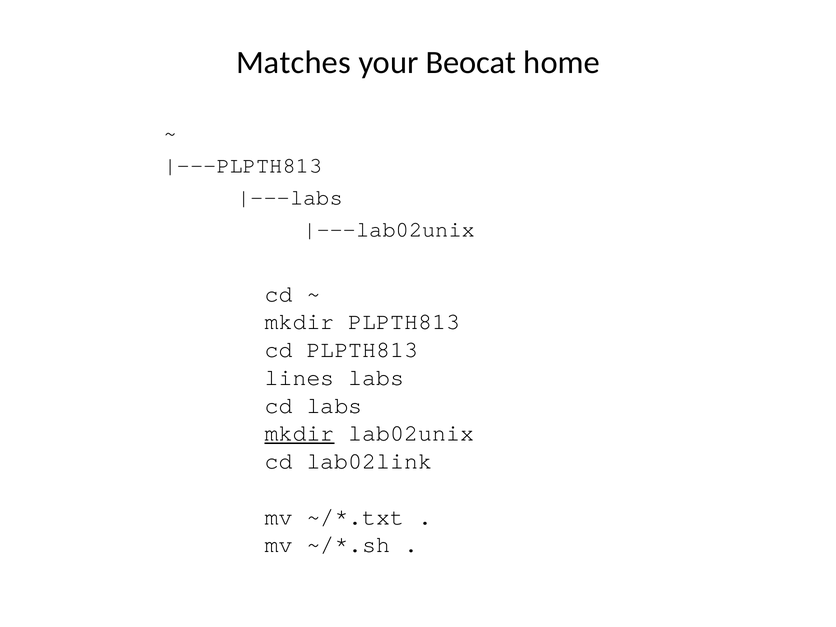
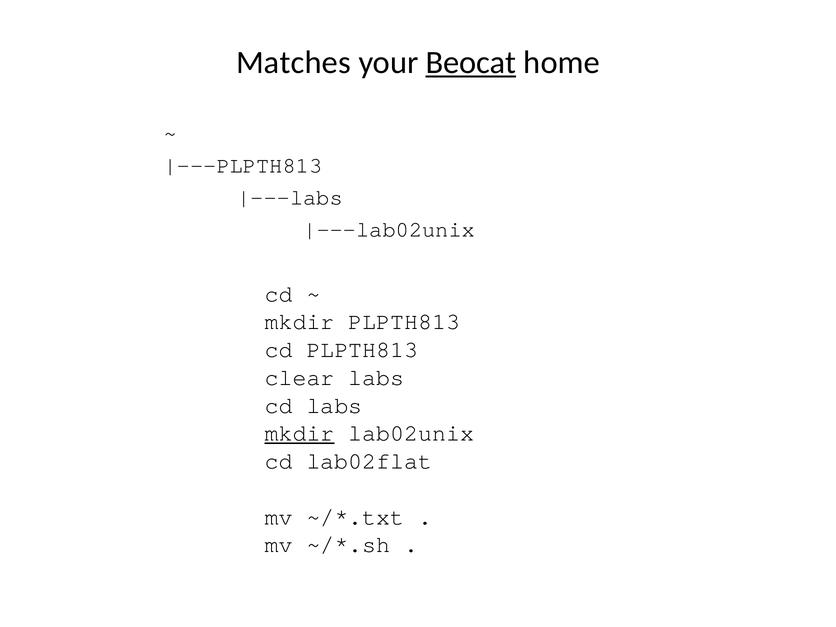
Beocat underline: none -> present (471, 63)
lines: lines -> clear (300, 378)
lab02link: lab02link -> lab02flat (369, 461)
